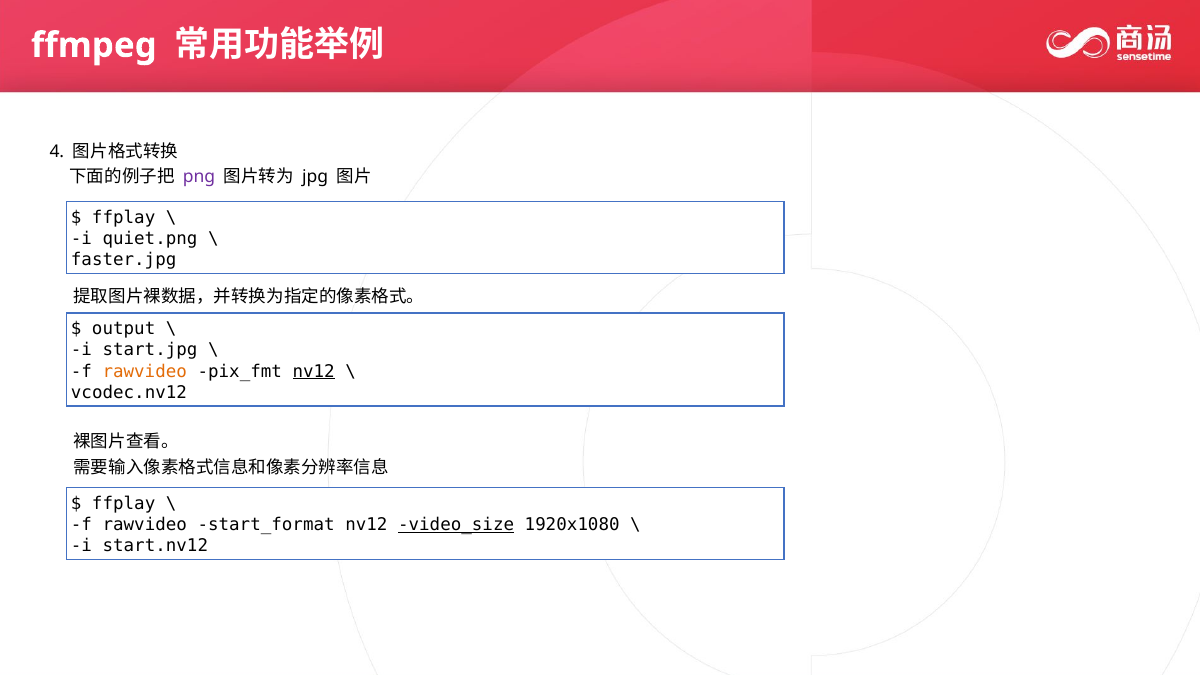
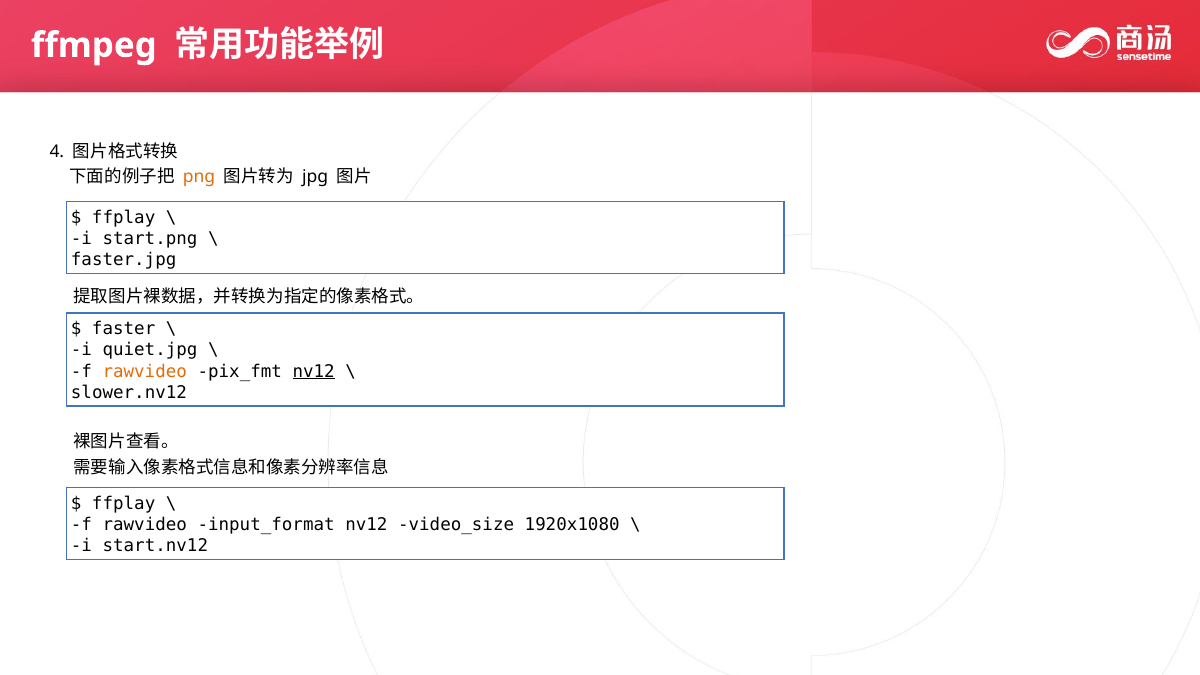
png colour: purple -> orange (199, 177)
quiet.png: quiet.png -> start.png (150, 239)
output: output -> faster (124, 329)
start.jpg: start.jpg -> quiet.jpg (150, 350)
vcodec.nv12: vcodec.nv12 -> slower.nv12 (129, 392)
start_format: start_format -> input_format (266, 525)
video_size underline: present -> none (456, 525)
